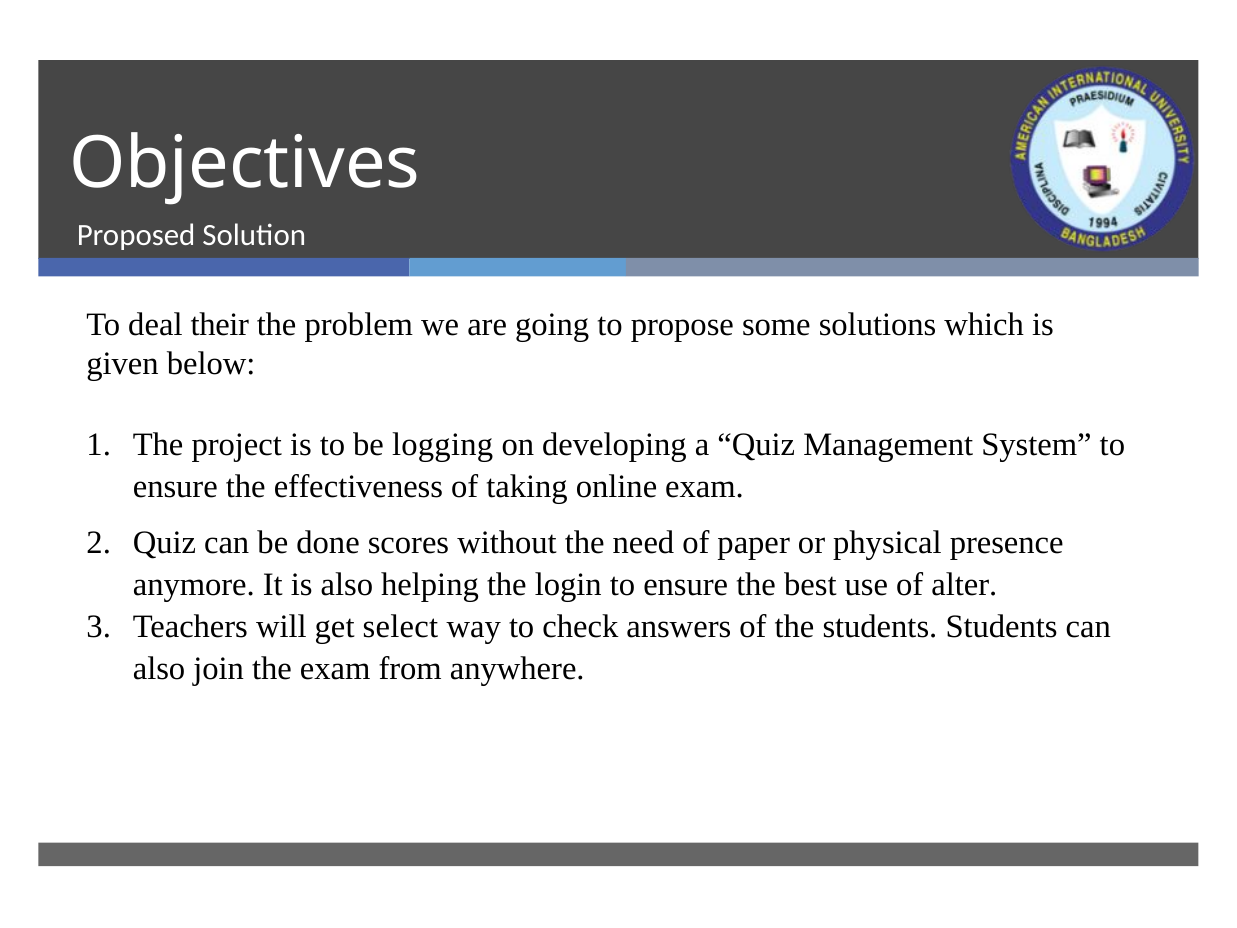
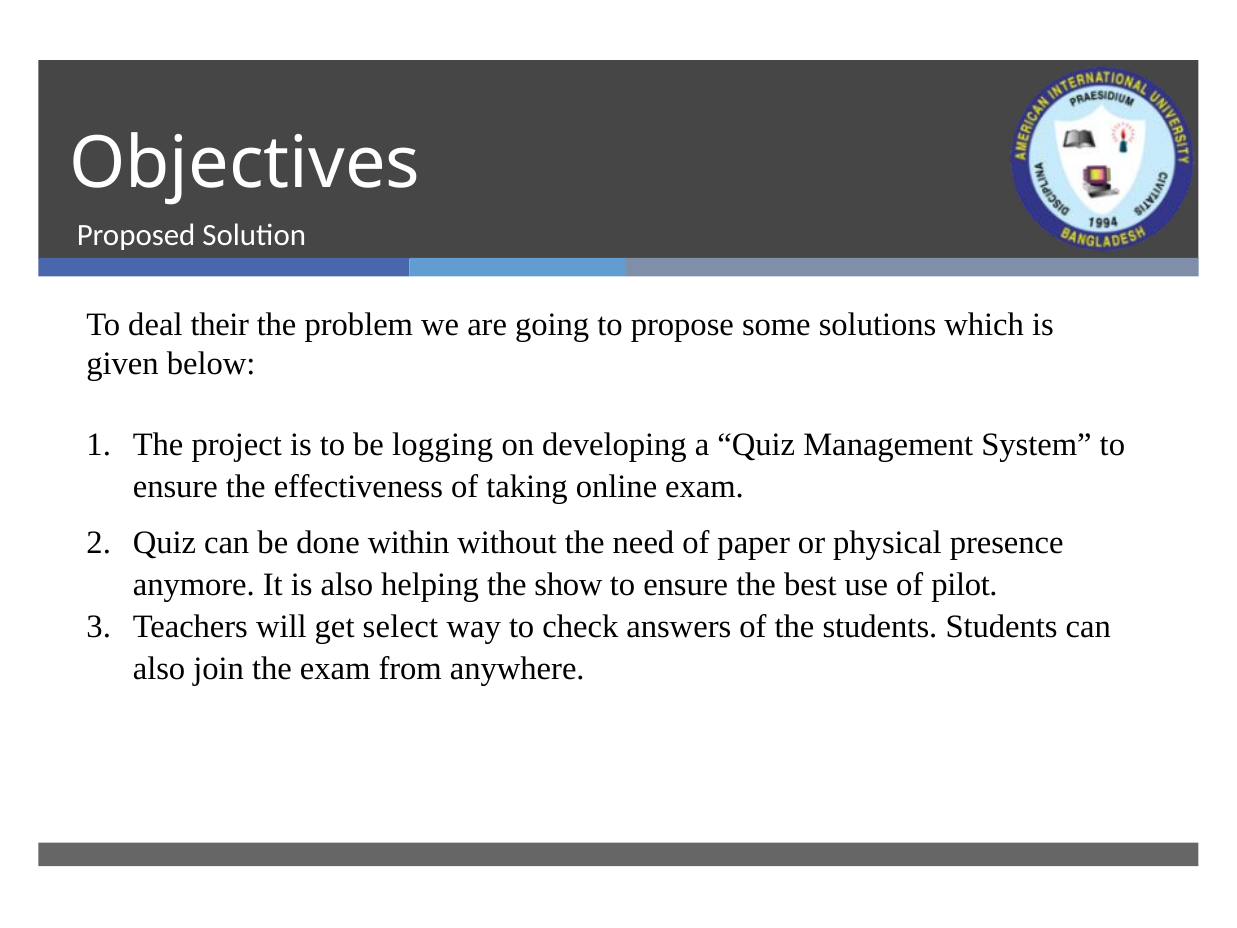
scores: scores -> within (409, 543)
login: login -> show (568, 584)
alter: alter -> pilot (964, 584)
